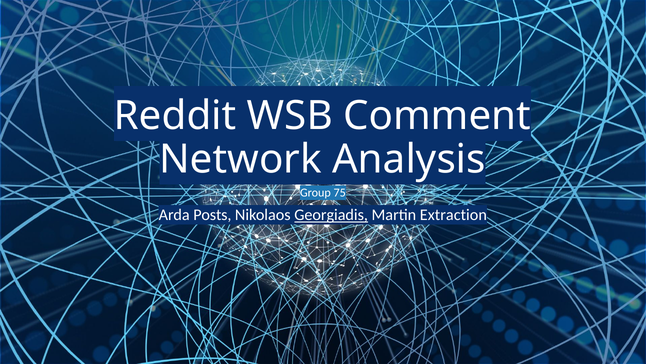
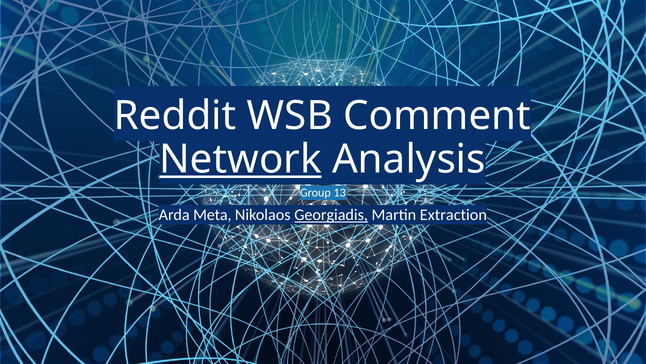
Network underline: none -> present (240, 159)
75: 75 -> 13 (340, 193)
Posts: Posts -> Meta (212, 215)
